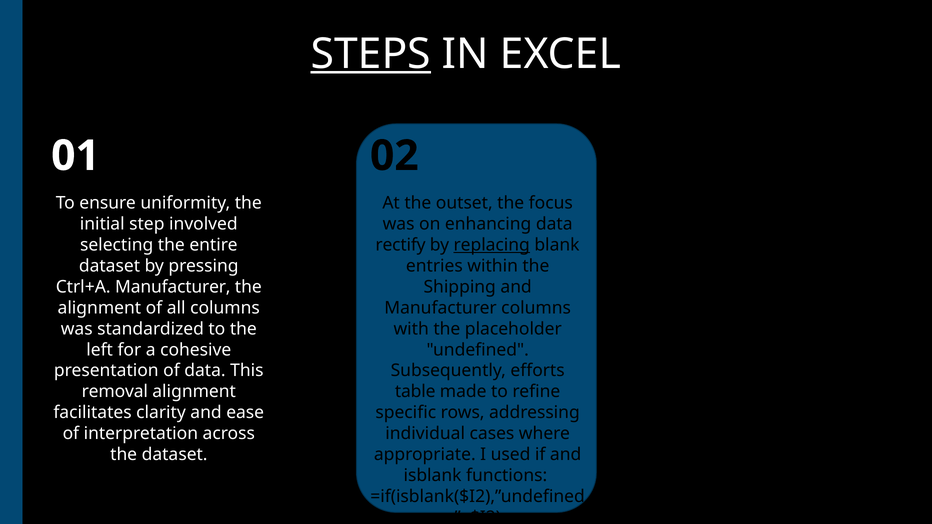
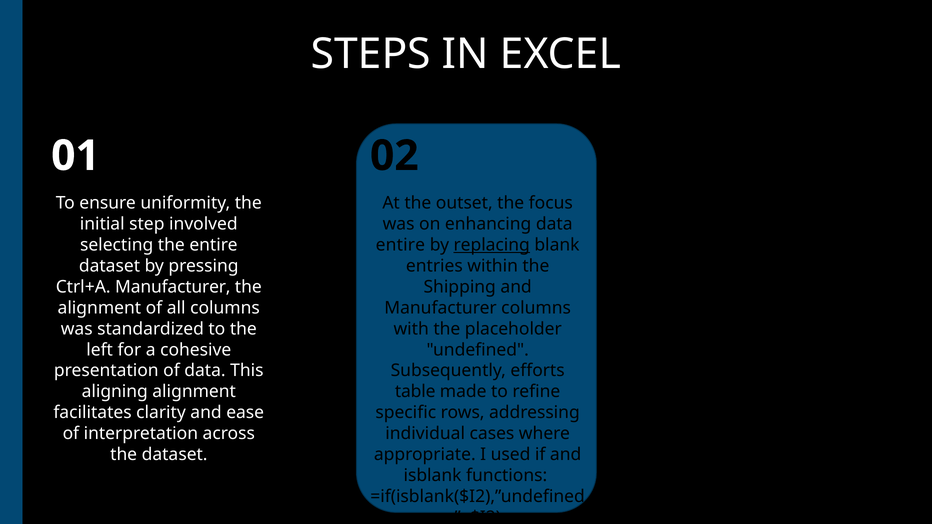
STEPS underline: present -> none (371, 54)
rectify: rectify -> entire (400, 245)
removal: removal -> aligning (115, 392)
